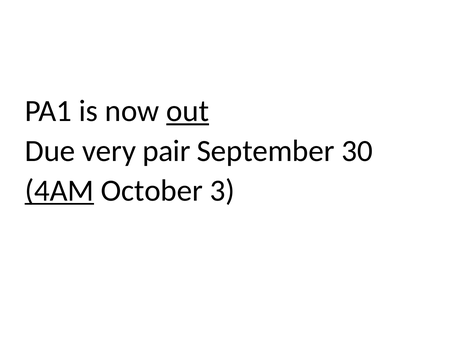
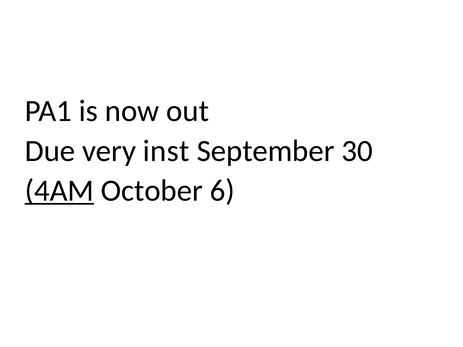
out underline: present -> none (188, 111)
pair: pair -> inst (166, 151)
3: 3 -> 6 (222, 191)
